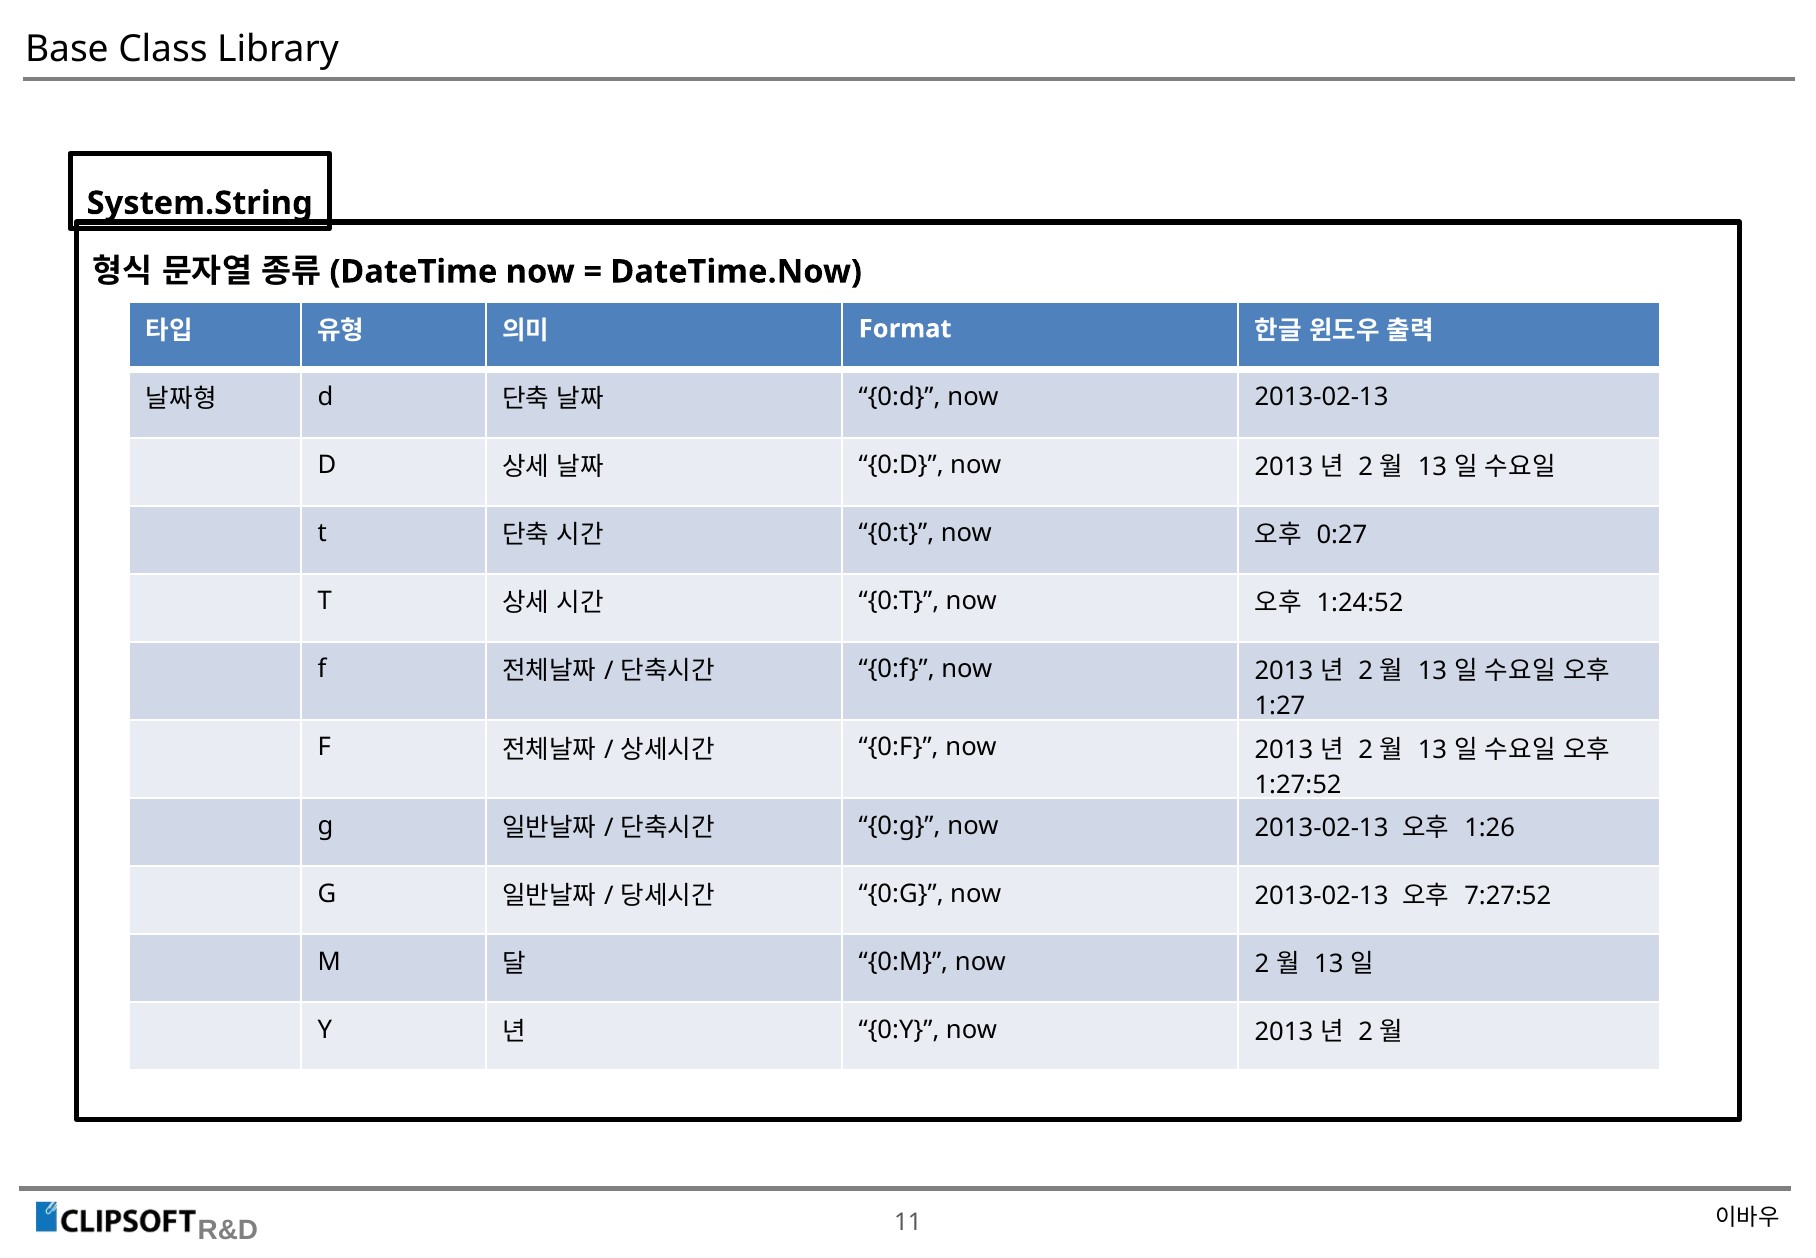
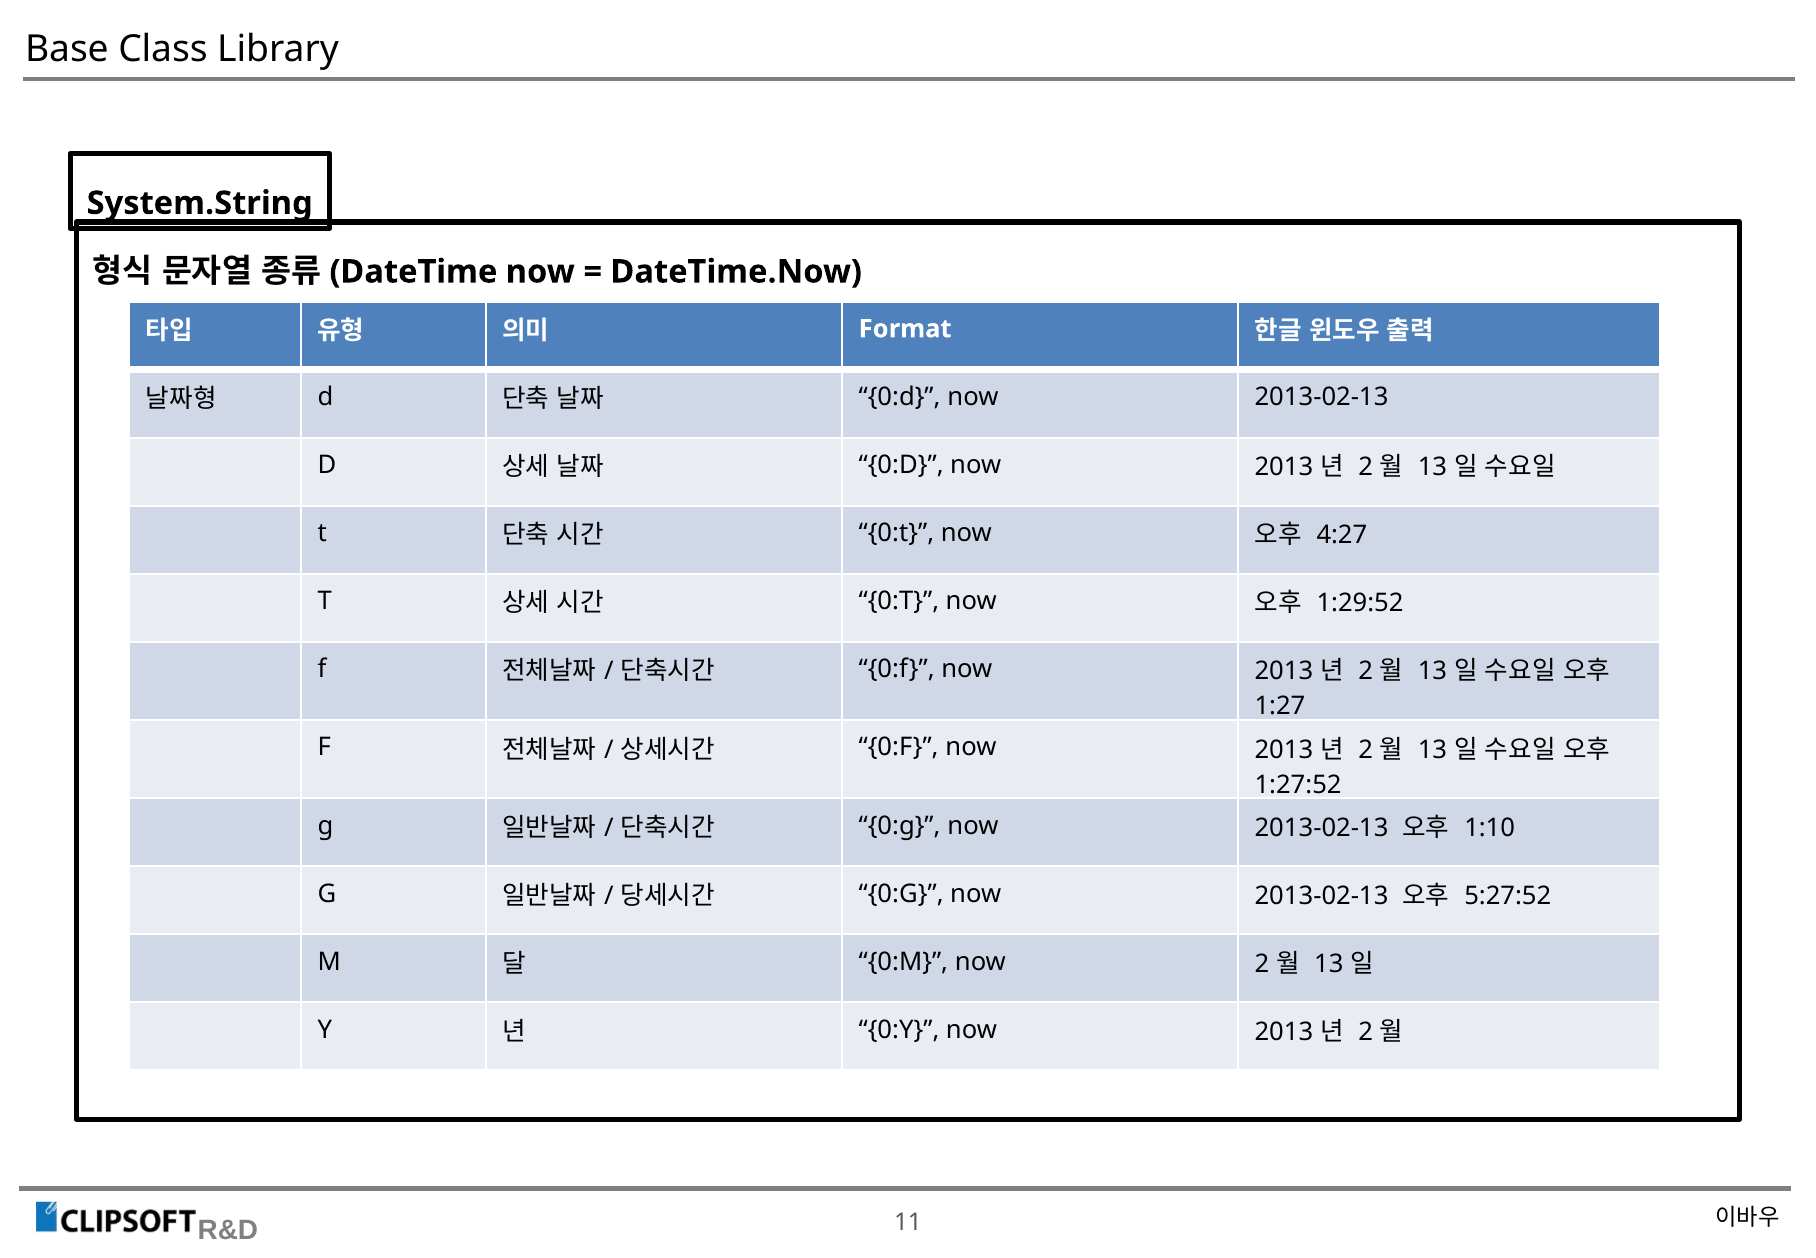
0:27: 0:27 -> 4:27 (1342, 535)
1:24:52: 1:24:52 -> 1:29:52 (1360, 603)
1:26: 1:26 -> 1:10 (1490, 828)
7:27:52: 7:27:52 -> 5:27:52 (1508, 896)
